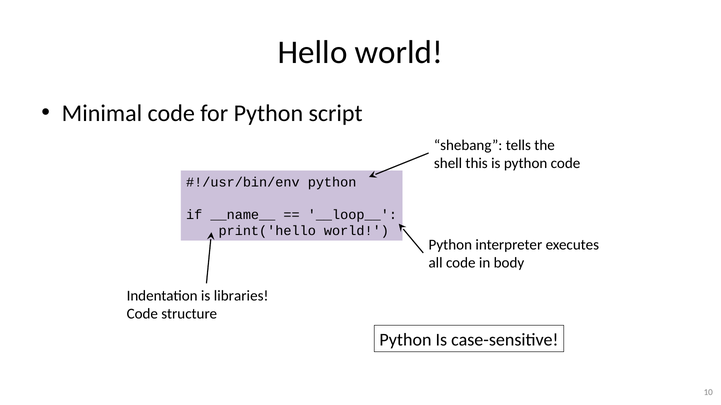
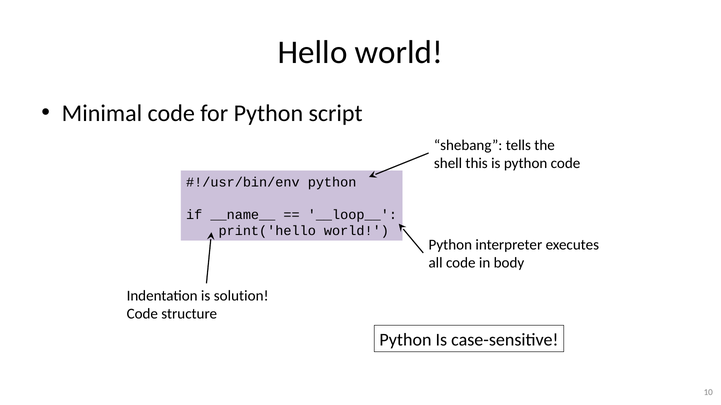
libraries: libraries -> solution (241, 296)
